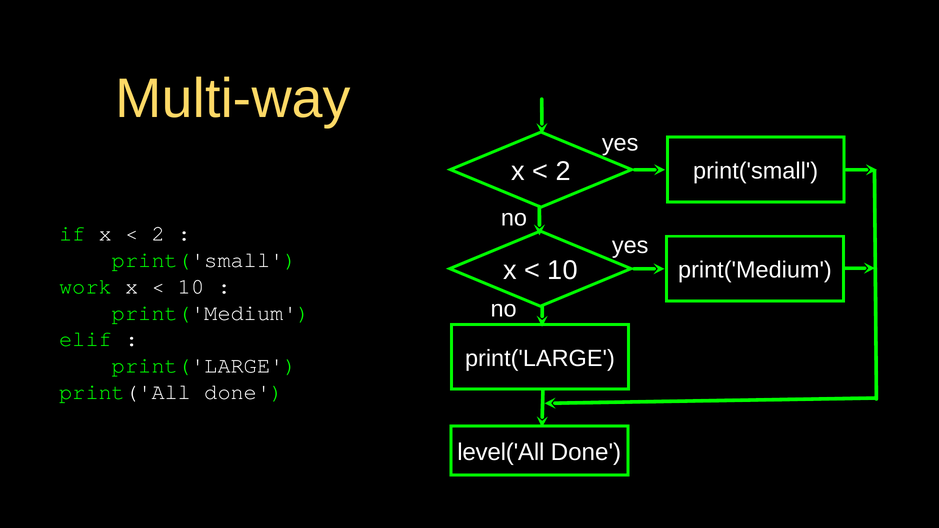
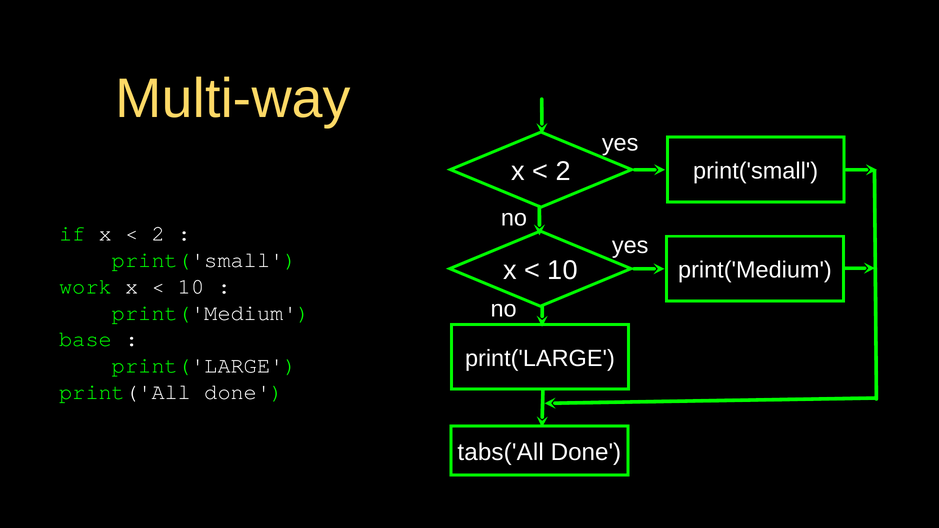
elif: elif -> base (86, 339)
level('All: level('All -> tabs('All (501, 452)
